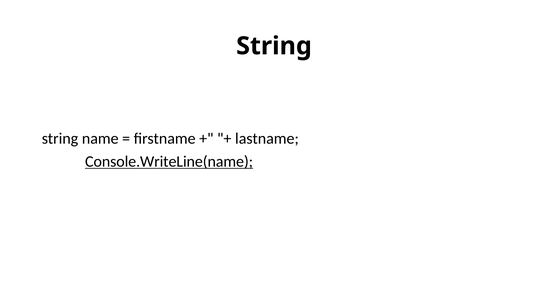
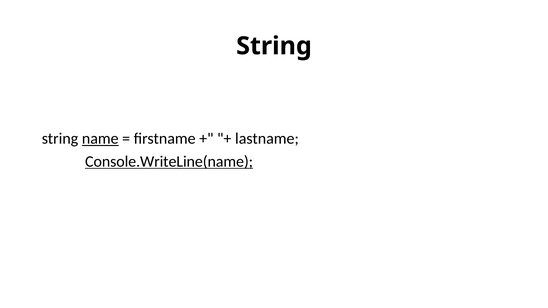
name underline: none -> present (100, 139)
